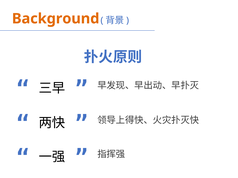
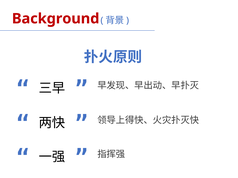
Background colour: orange -> red (56, 19)
